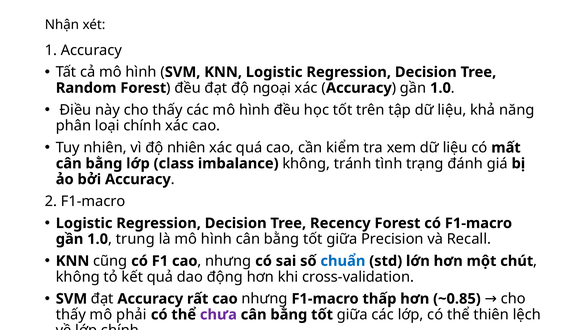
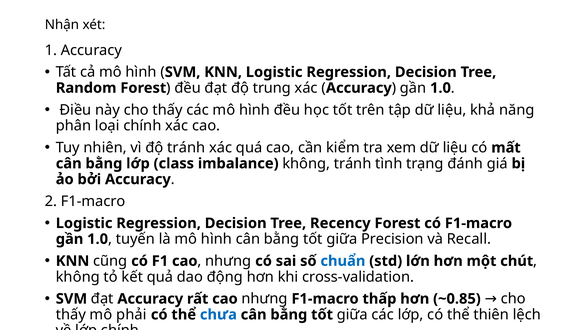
ngoại: ngoại -> trung (272, 88)
độ nhiên: nhiên -> tránh (186, 148)
trung: trung -> tuyến (135, 239)
chưa colour: purple -> blue (218, 315)
